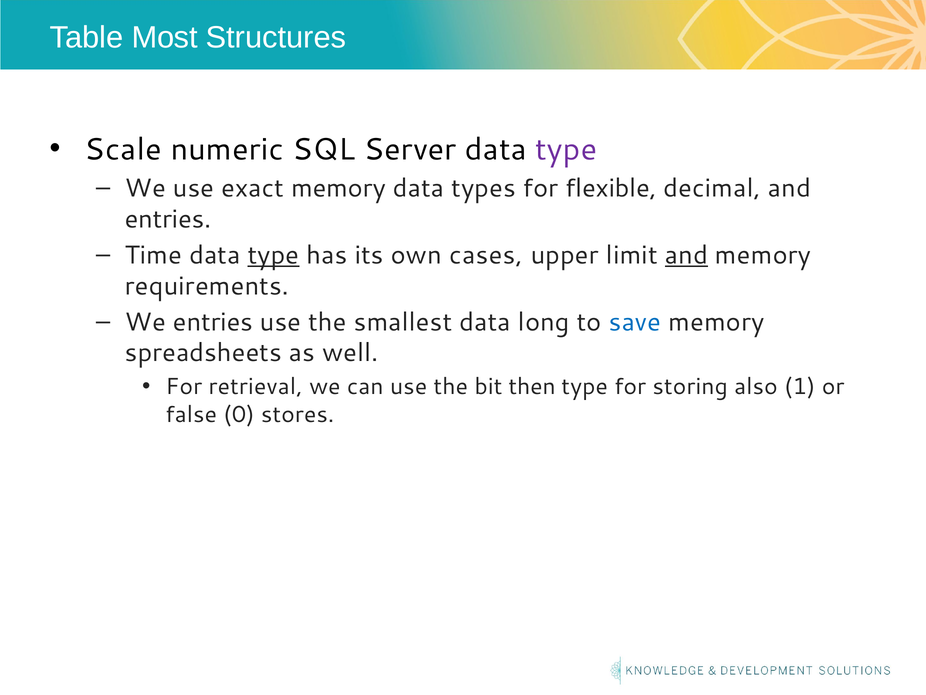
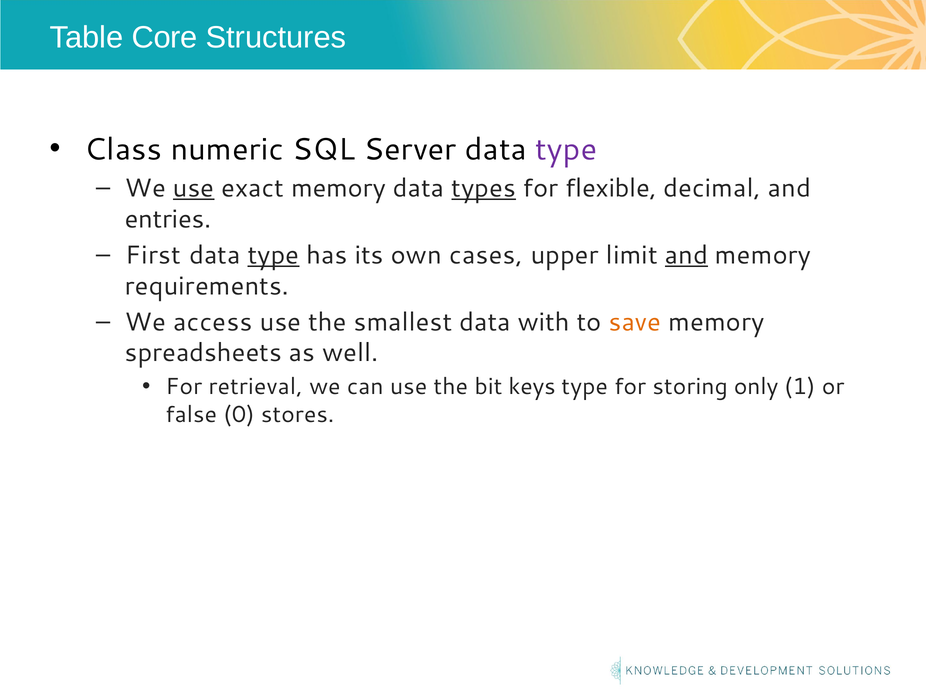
Most: Most -> Core (165, 37)
Scale: Scale -> Class (123, 149)
use underline: none -> present (194, 188)
types underline: none -> present (484, 188)
Time: Time -> First (153, 255)
We entries: entries -> access (213, 322)
long: long -> with (544, 322)
save colour: blue -> orange (635, 322)
then: then -> keys (532, 386)
also: also -> only (756, 386)
